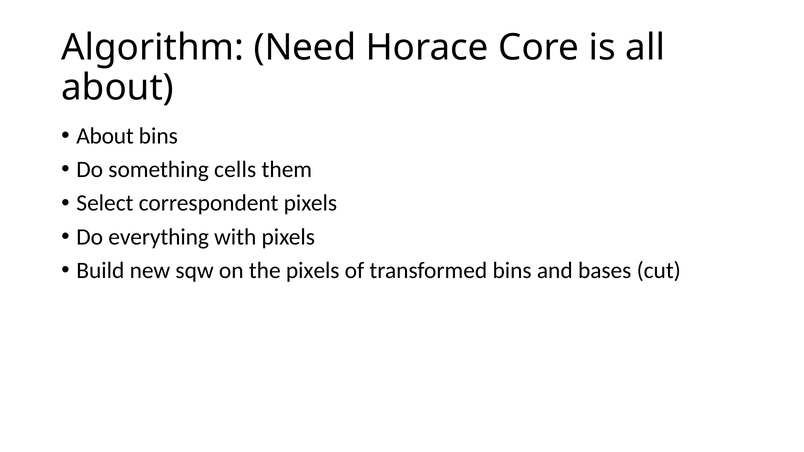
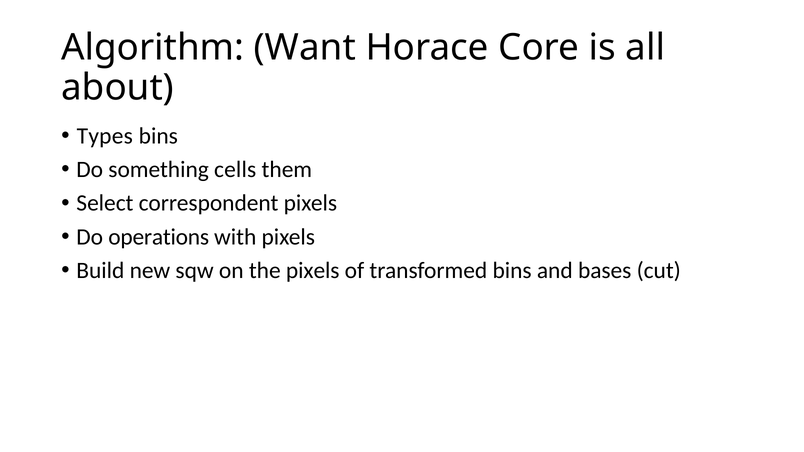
Need: Need -> Want (305, 48)
About: About -> Types (105, 136)
everything: everything -> operations (159, 237)
